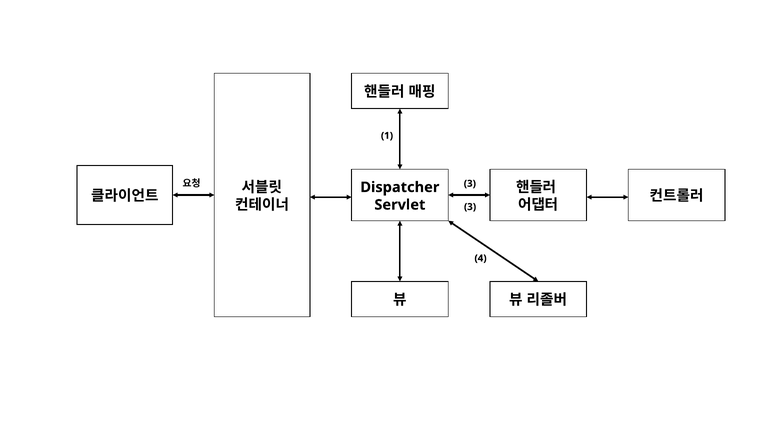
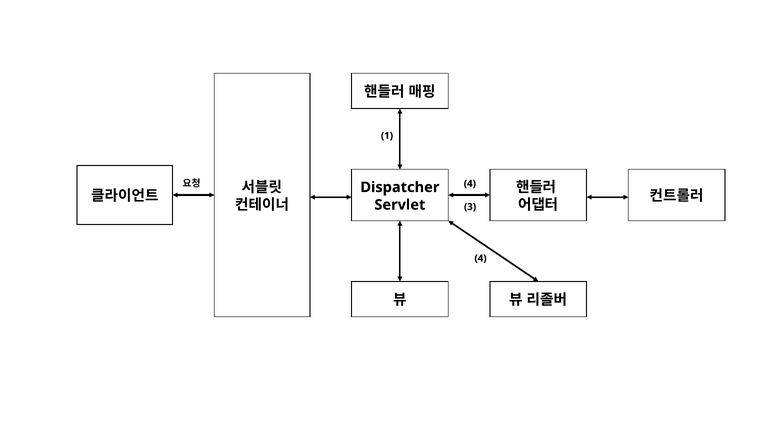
3: 3 -> 4 (470, 183)
